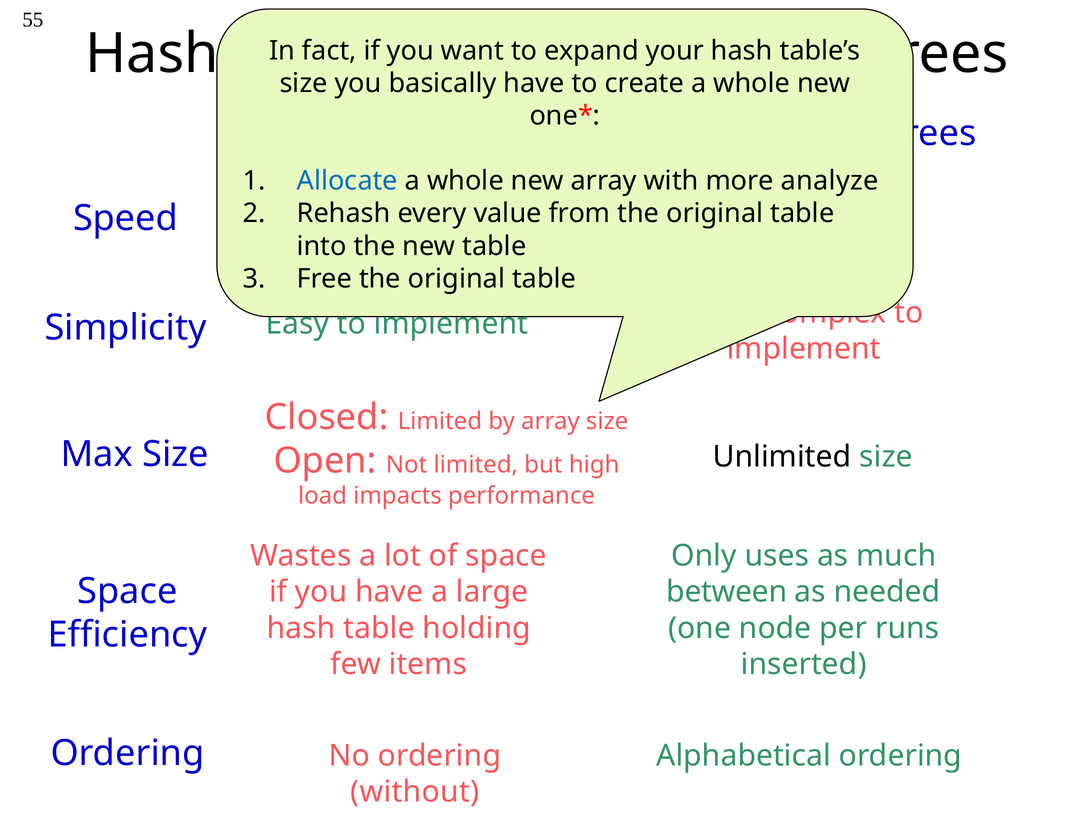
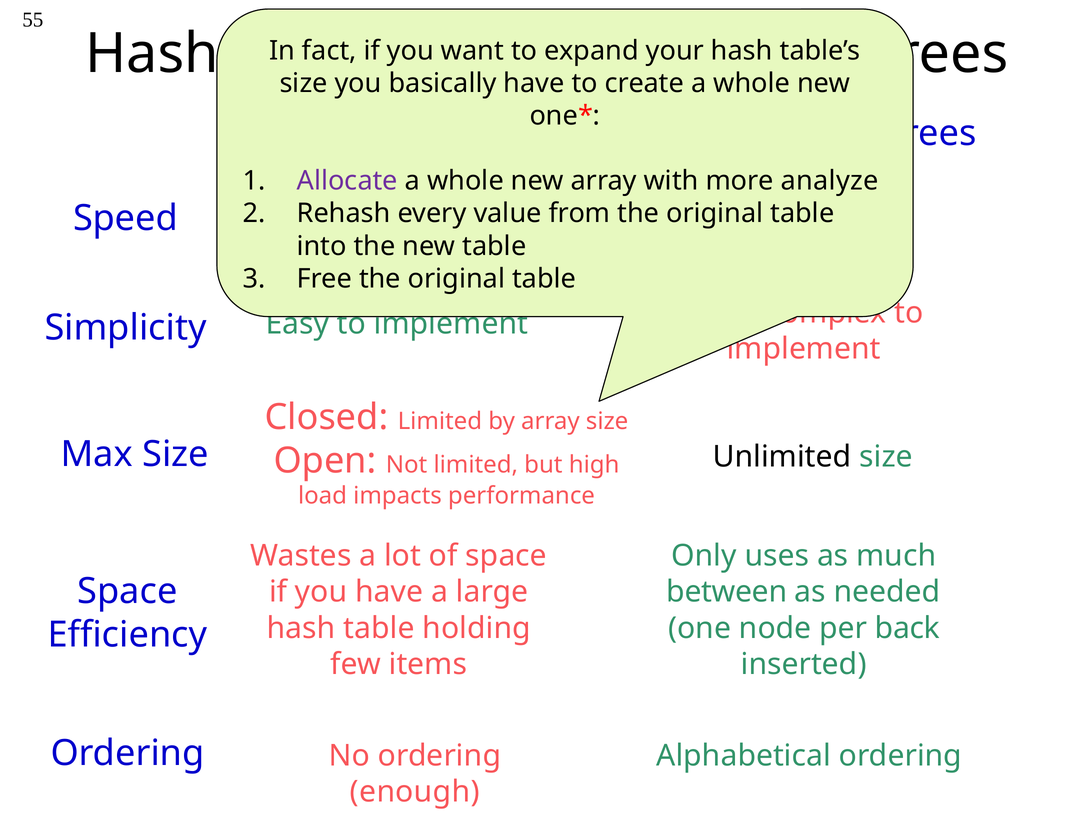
Allocate colour: blue -> purple (347, 181)
runs: runs -> back (907, 628)
without: without -> enough (415, 792)
